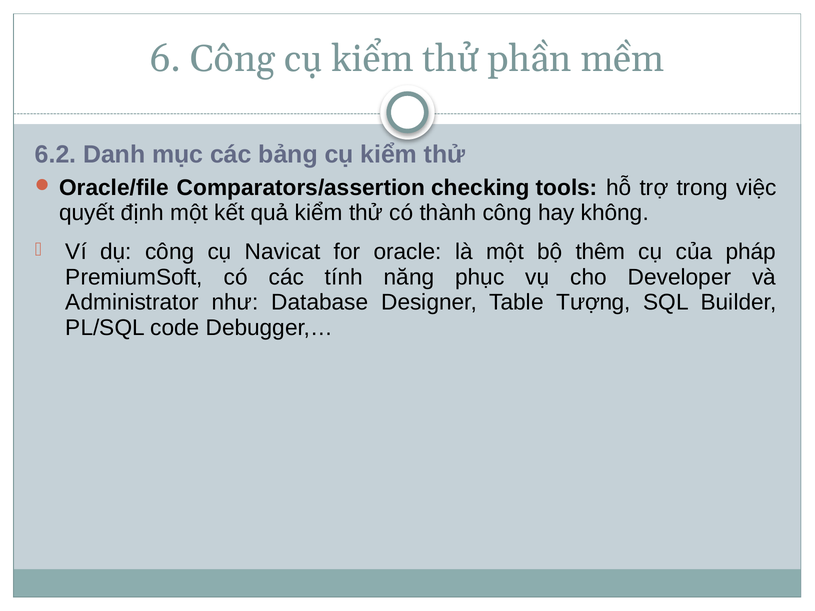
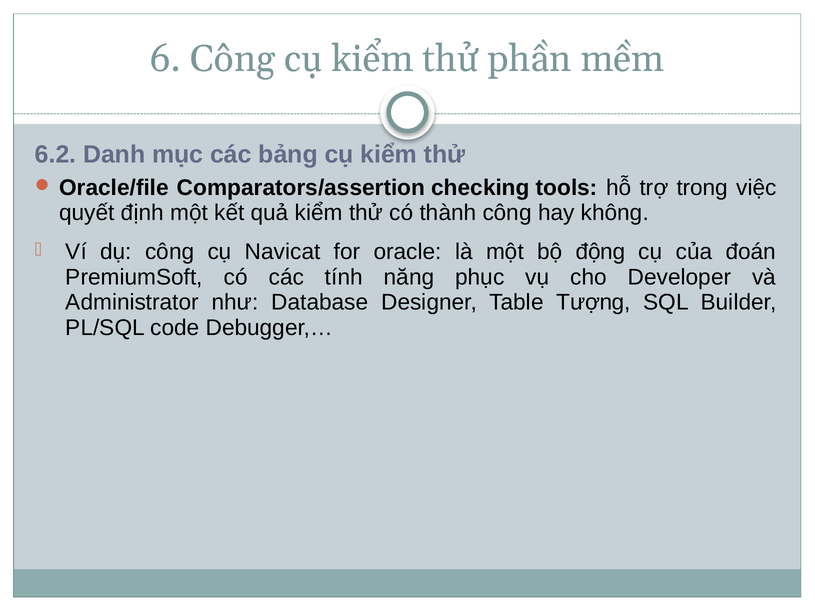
thêm: thêm -> động (601, 252)
pháp: pháp -> đoán (751, 252)
